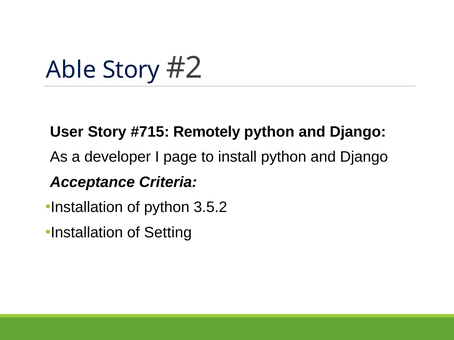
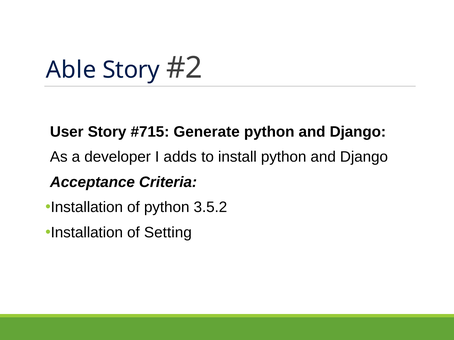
Remotely: Remotely -> Generate (207, 132)
page: page -> adds (180, 157)
